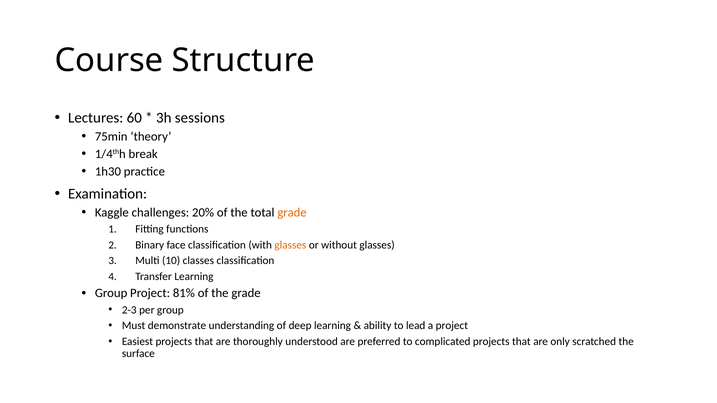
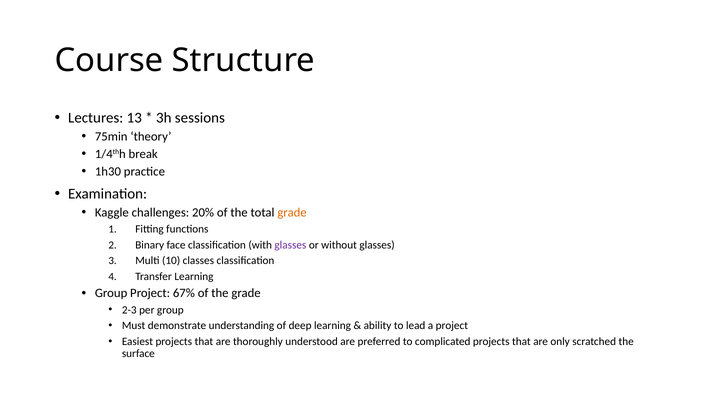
60: 60 -> 13 (134, 118)
glasses colour: orange -> purple (290, 245)
81%: 81% -> 67% (184, 293)
